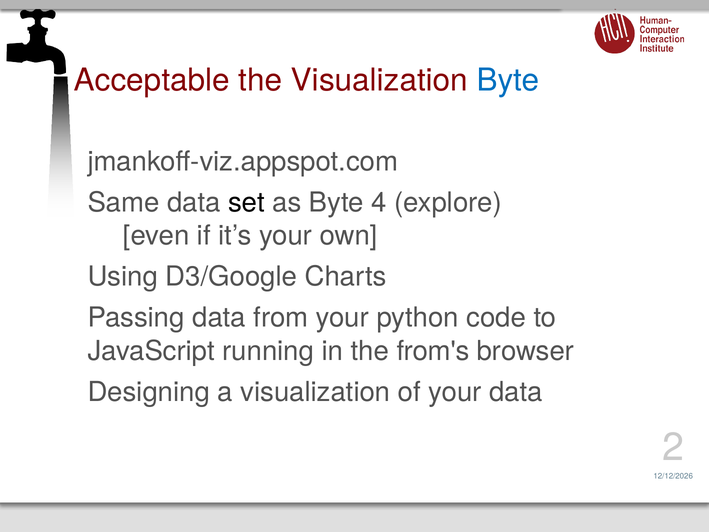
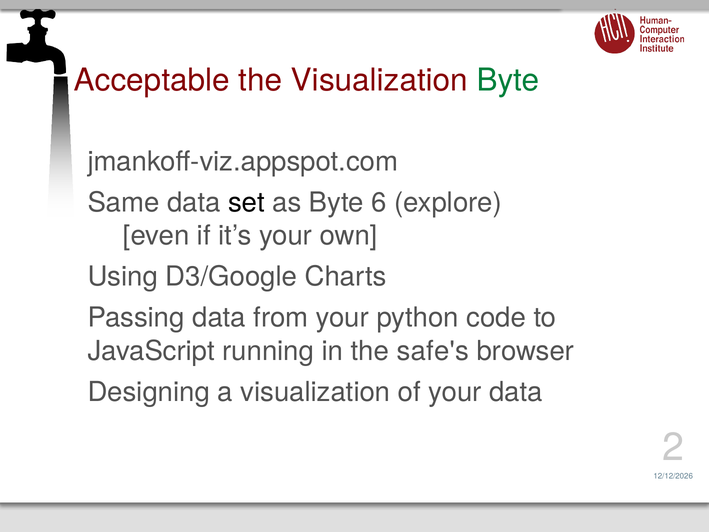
Byte colour: blue -> green (508, 81)
4: 4 -> 6 (379, 203)
from's: from's -> safe's (433, 351)
